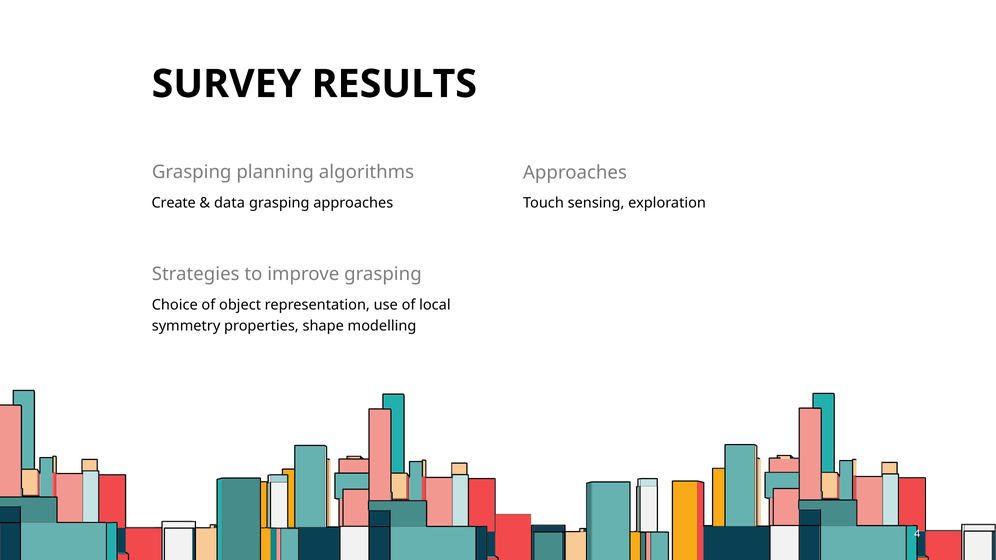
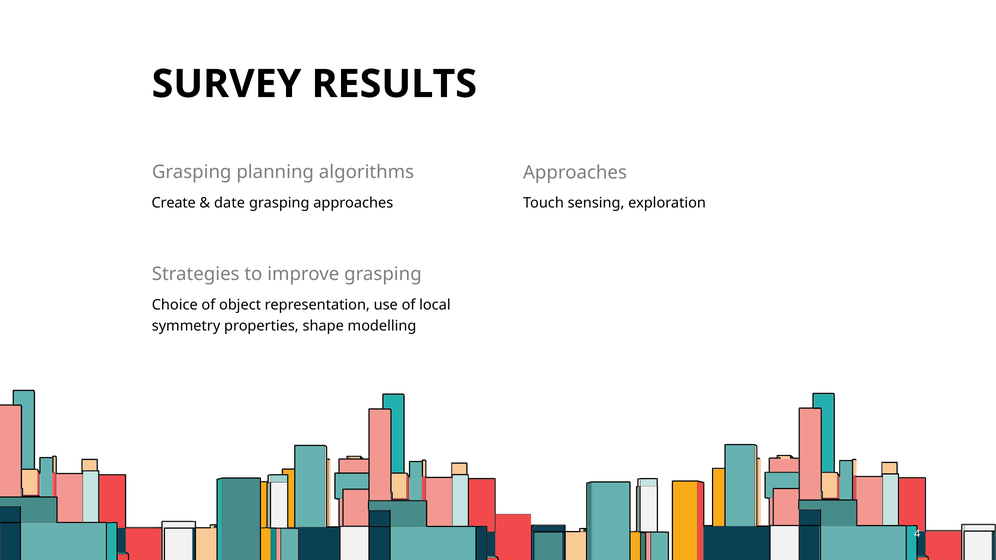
data: data -> date (229, 203)
